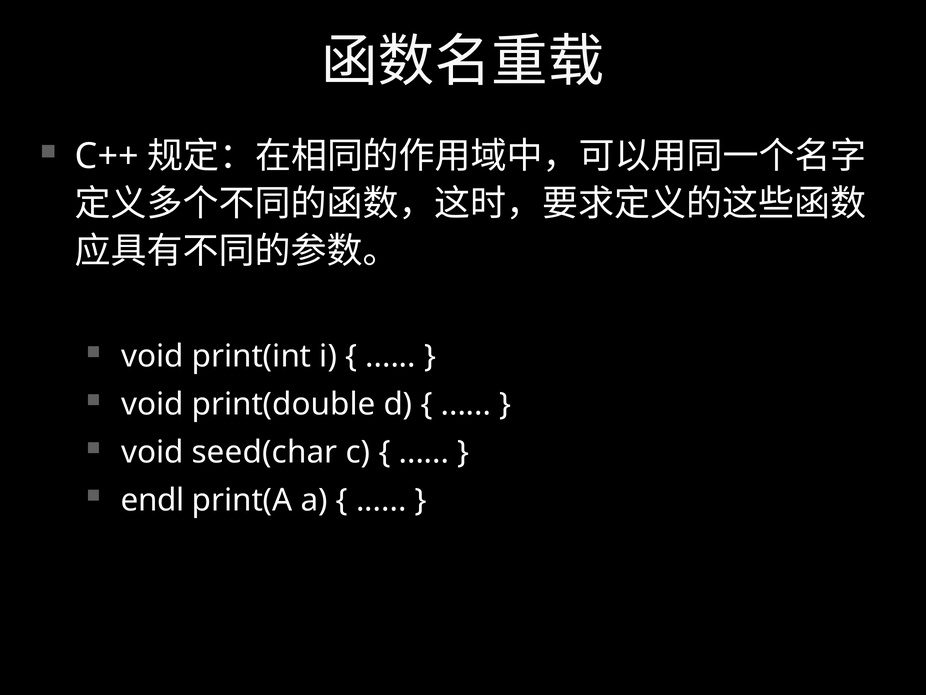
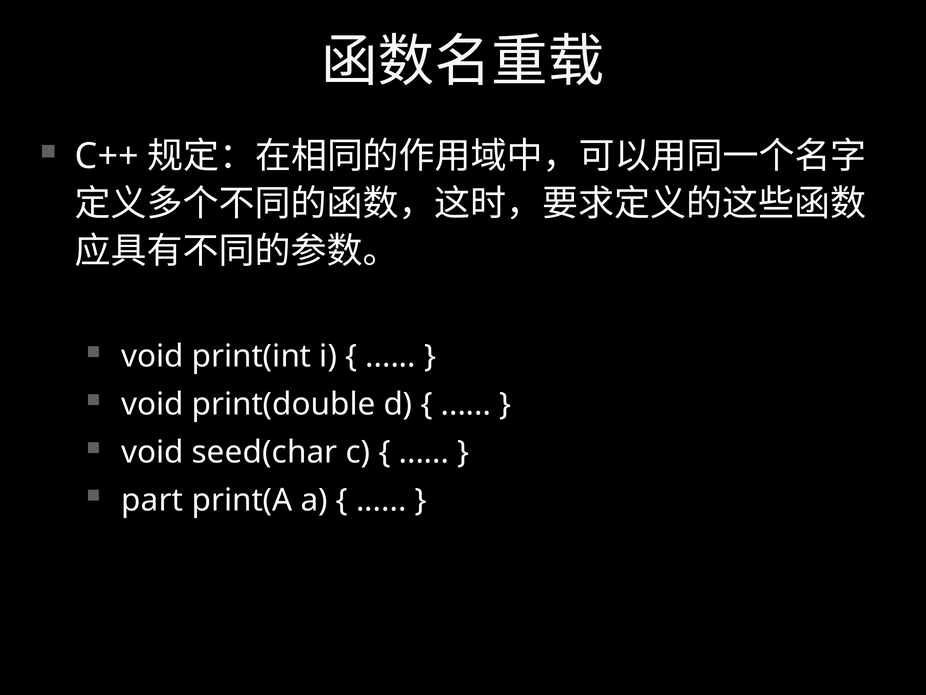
endl: endl -> part (152, 500)
